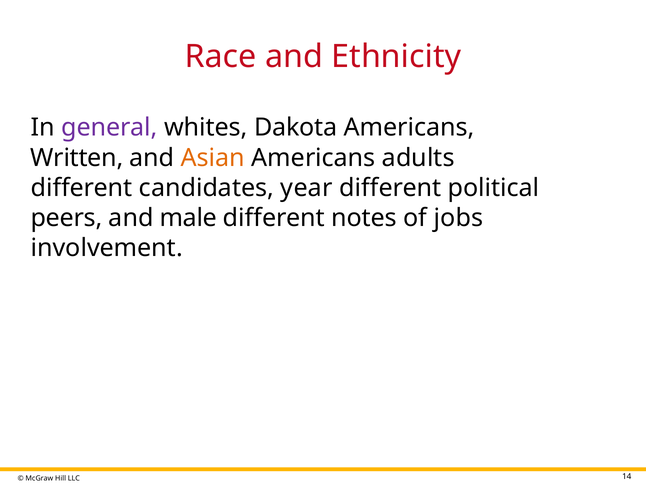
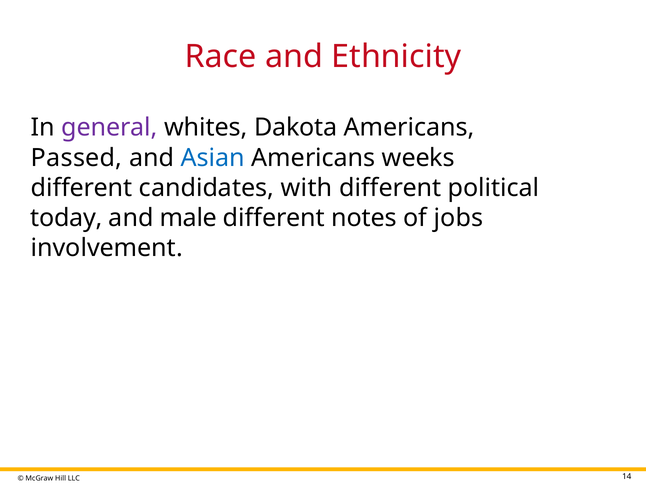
Written: Written -> Passed (77, 158)
Asian colour: orange -> blue (213, 158)
adults: adults -> weeks (418, 158)
year: year -> with (307, 188)
peers: peers -> today (66, 218)
